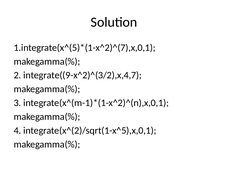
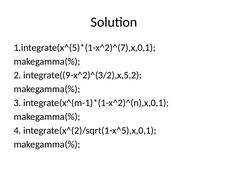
integrate((9-x^2)^(3/2),x,4,7: integrate((9-x^2)^(3/2),x,4,7 -> integrate((9-x^2)^(3/2),x,5,2 (82, 75)
